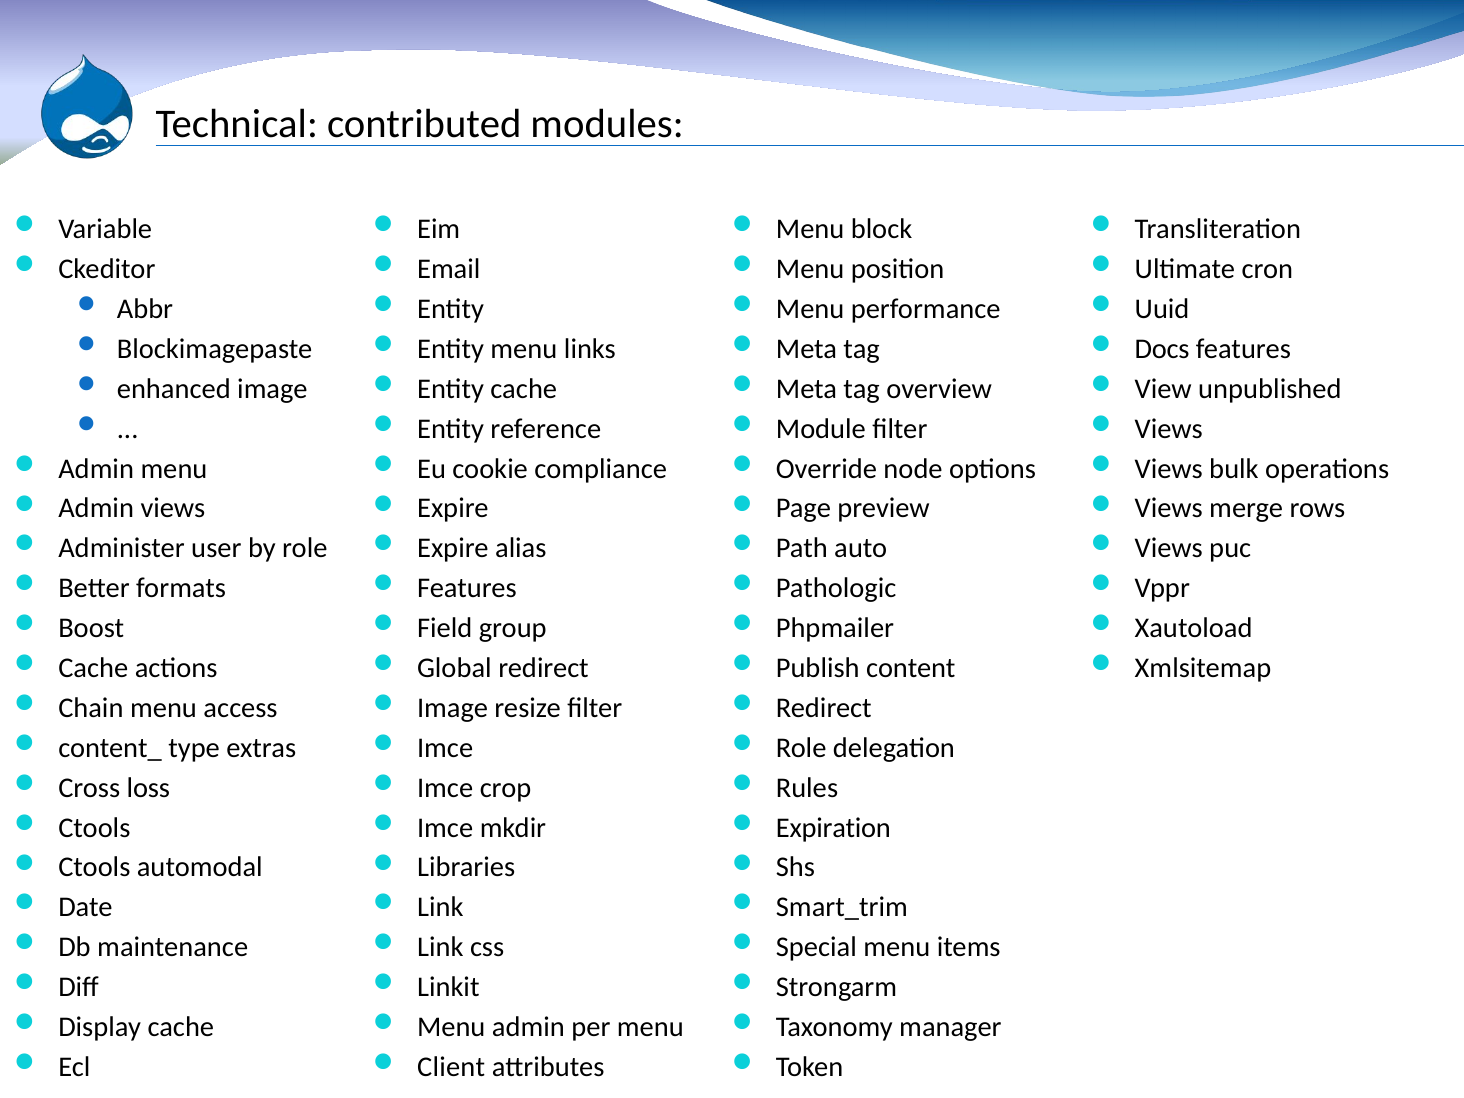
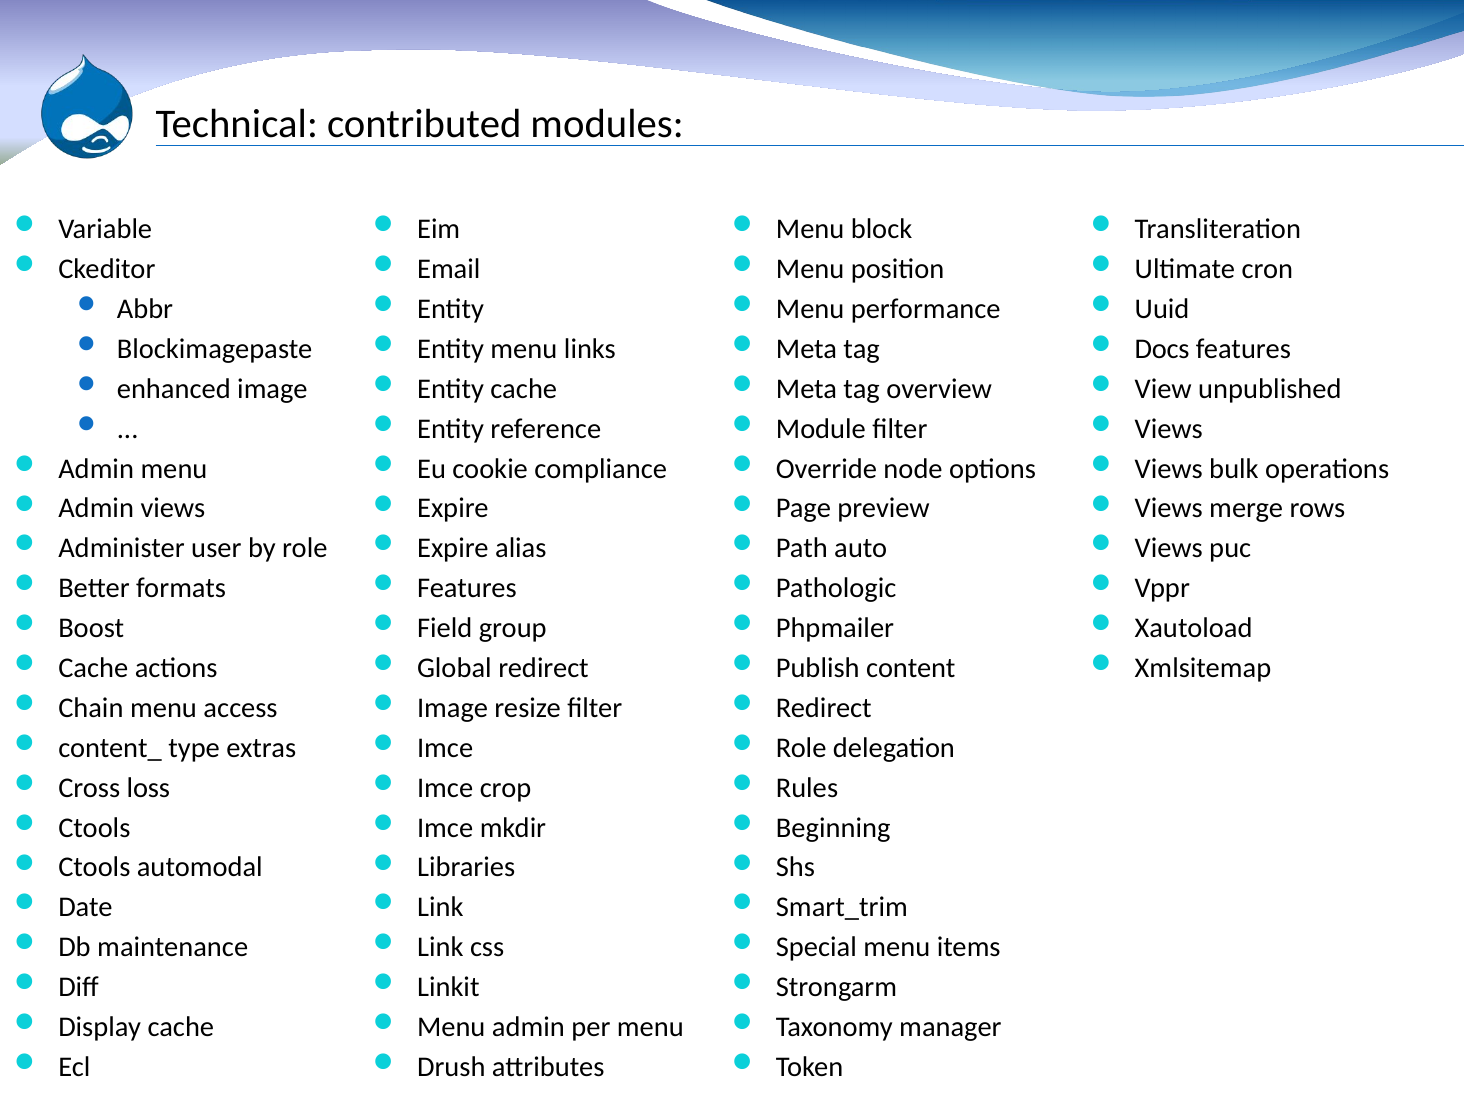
Expiration: Expiration -> Beginning (833, 828)
Client: Client -> Drush (451, 1067)
